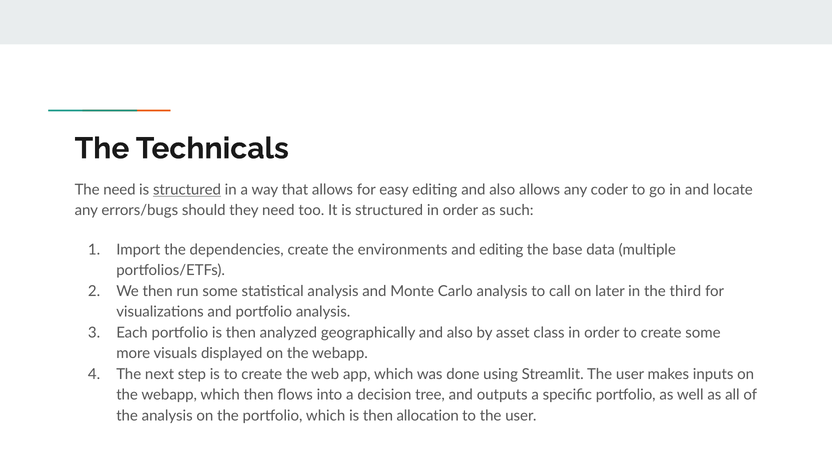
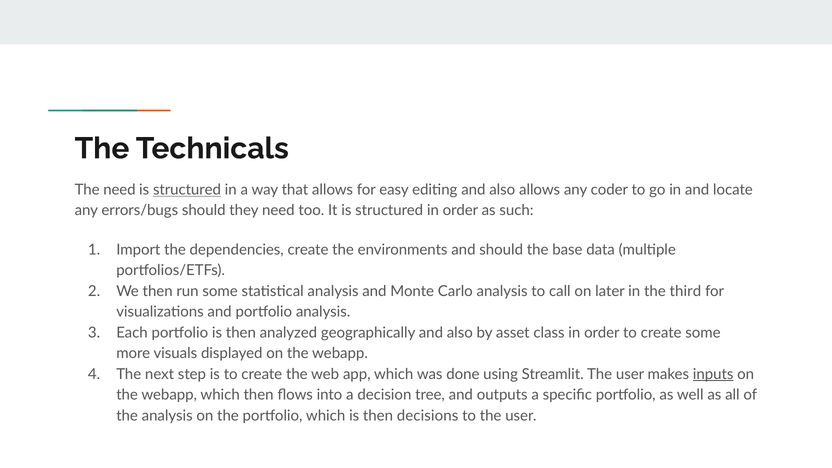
and editing: editing -> should (501, 250)
inputs underline: none -> present (713, 374)
allocation: allocation -> decisions (428, 416)
